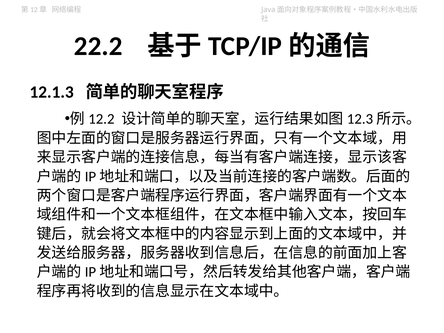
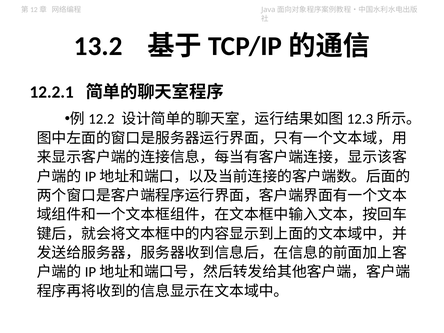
22.2: 22.2 -> 13.2 (98, 46)
12.1.3: 12.1.3 -> 12.2.1 (52, 92)
